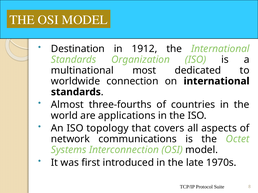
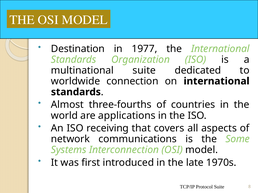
1912: 1912 -> 1977 (145, 49)
multinational most: most -> suite (144, 71)
topology: topology -> receiving (108, 129)
Octet: Octet -> Some (238, 139)
